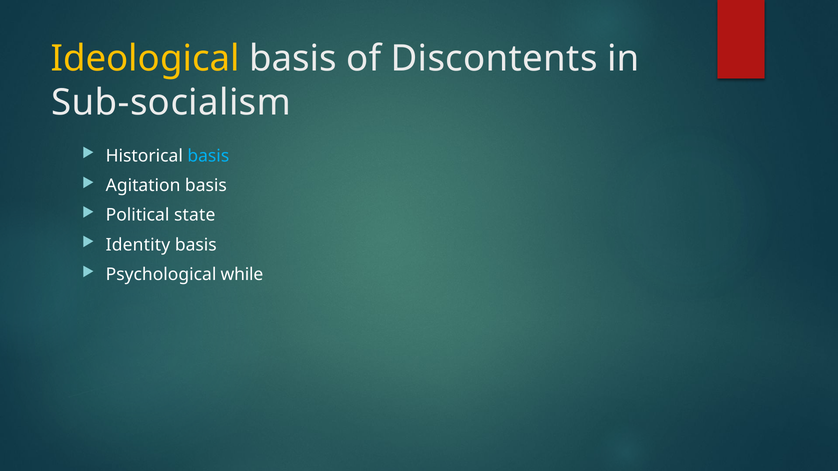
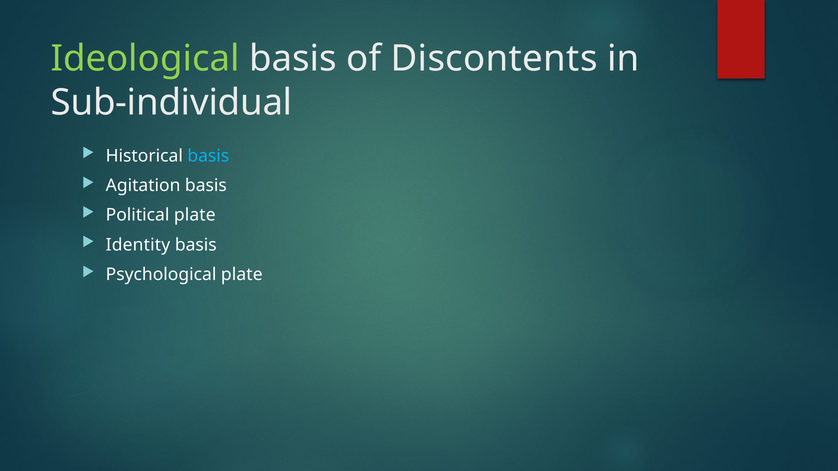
Ideological colour: yellow -> light green (145, 59)
Sub-socialism: Sub-socialism -> Sub-individual (172, 103)
Political state: state -> plate (195, 215)
Psychological while: while -> plate (242, 275)
